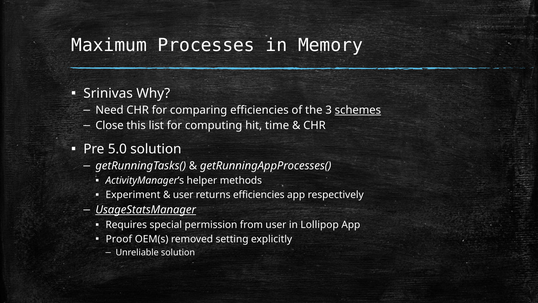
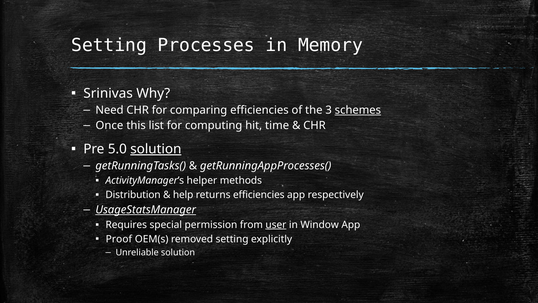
Maximum: Maximum -> Setting (109, 45)
Close: Close -> Once (109, 125)
solution underline: none -> present (156, 149)
Experiment: Experiment -> Distribution (133, 195)
user: user -> help (183, 195)
user underline: none -> present (276, 225)
Lollipop: Lollipop -> Window (320, 225)
